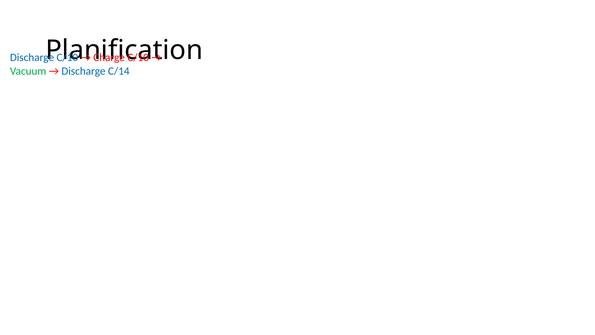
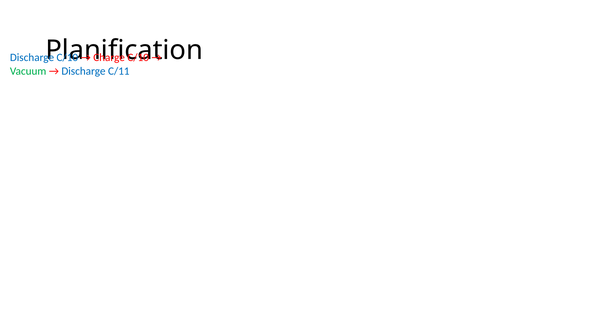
C/14: C/14 -> C/11 (119, 71)
